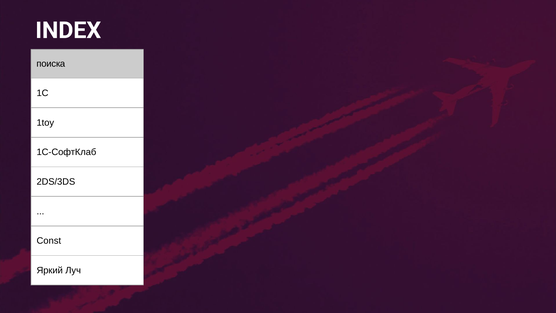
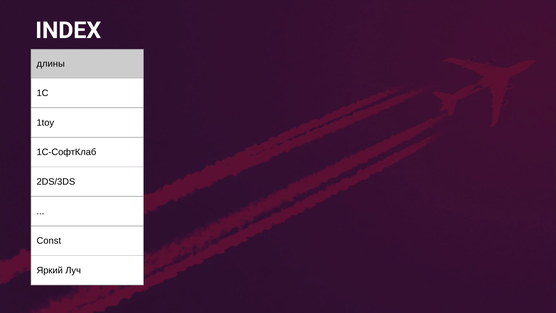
поиска: поиска -> длины (51, 64)
